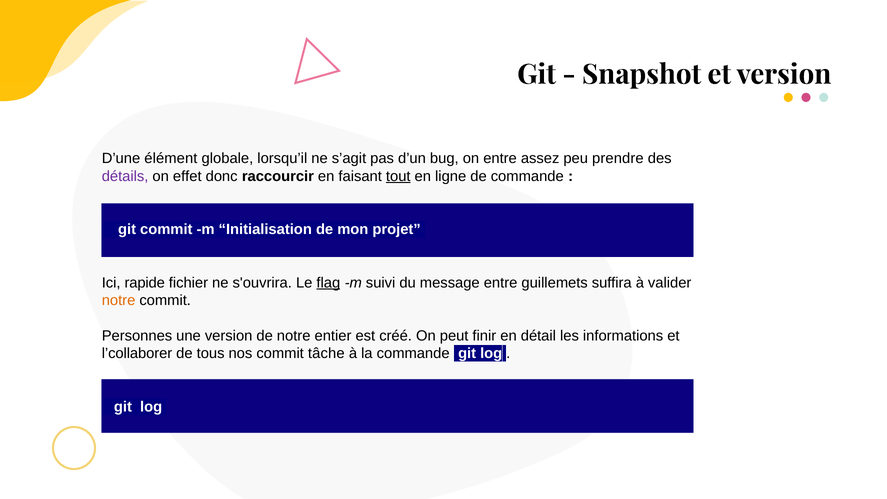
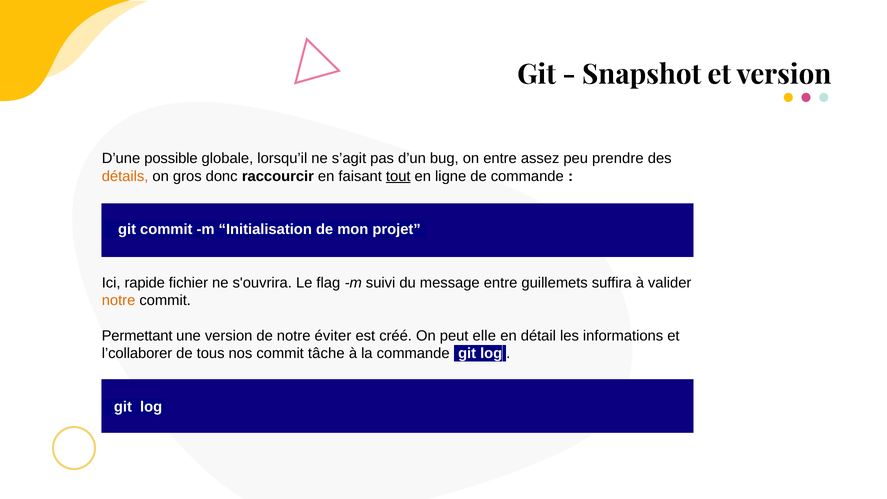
élément: élément -> possible (171, 159)
détails colour: purple -> orange (125, 176)
effet: effet -> gros (187, 176)
flag underline: present -> none (328, 283)
Personnes: Personnes -> Permettant (137, 336)
entier: entier -> éviter (333, 336)
finir: finir -> elle (484, 336)
